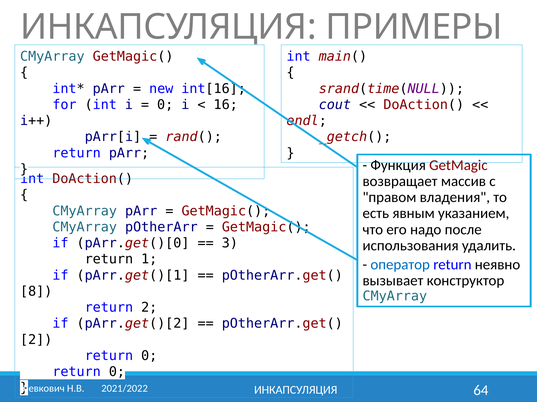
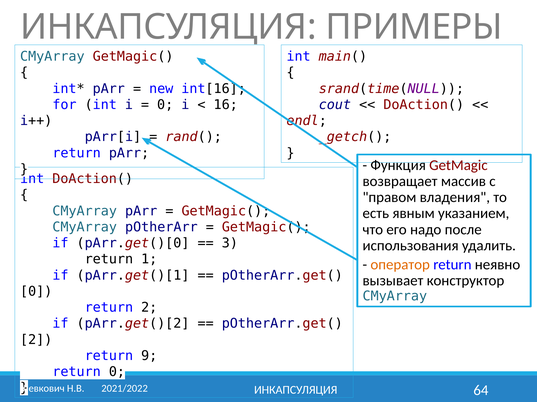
оператор colour: blue -> orange (400, 265)
8: 8 -> 0 (36, 292)
0: 0 -> 9 (149, 356)
